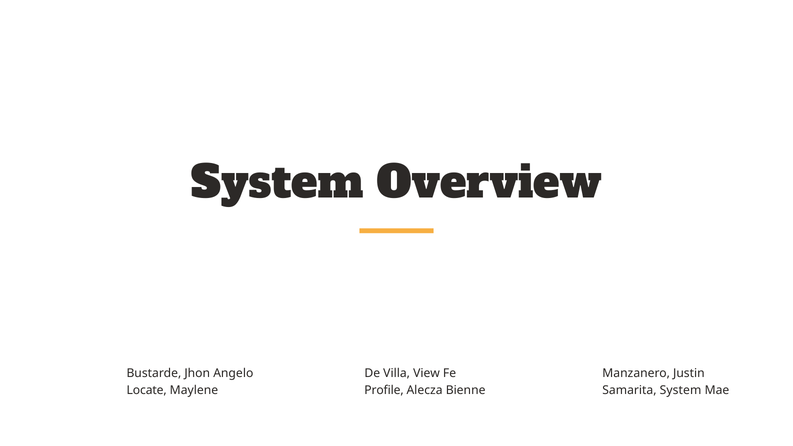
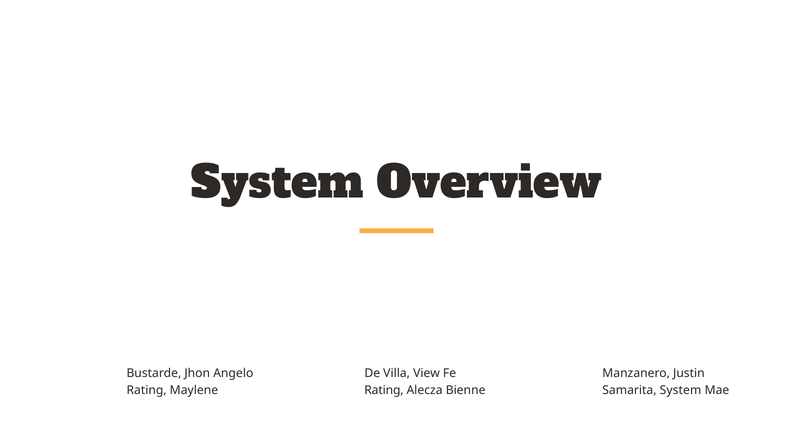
Locate: Locate -> Rating (147, 390)
Maylene Profile: Profile -> Rating (384, 390)
